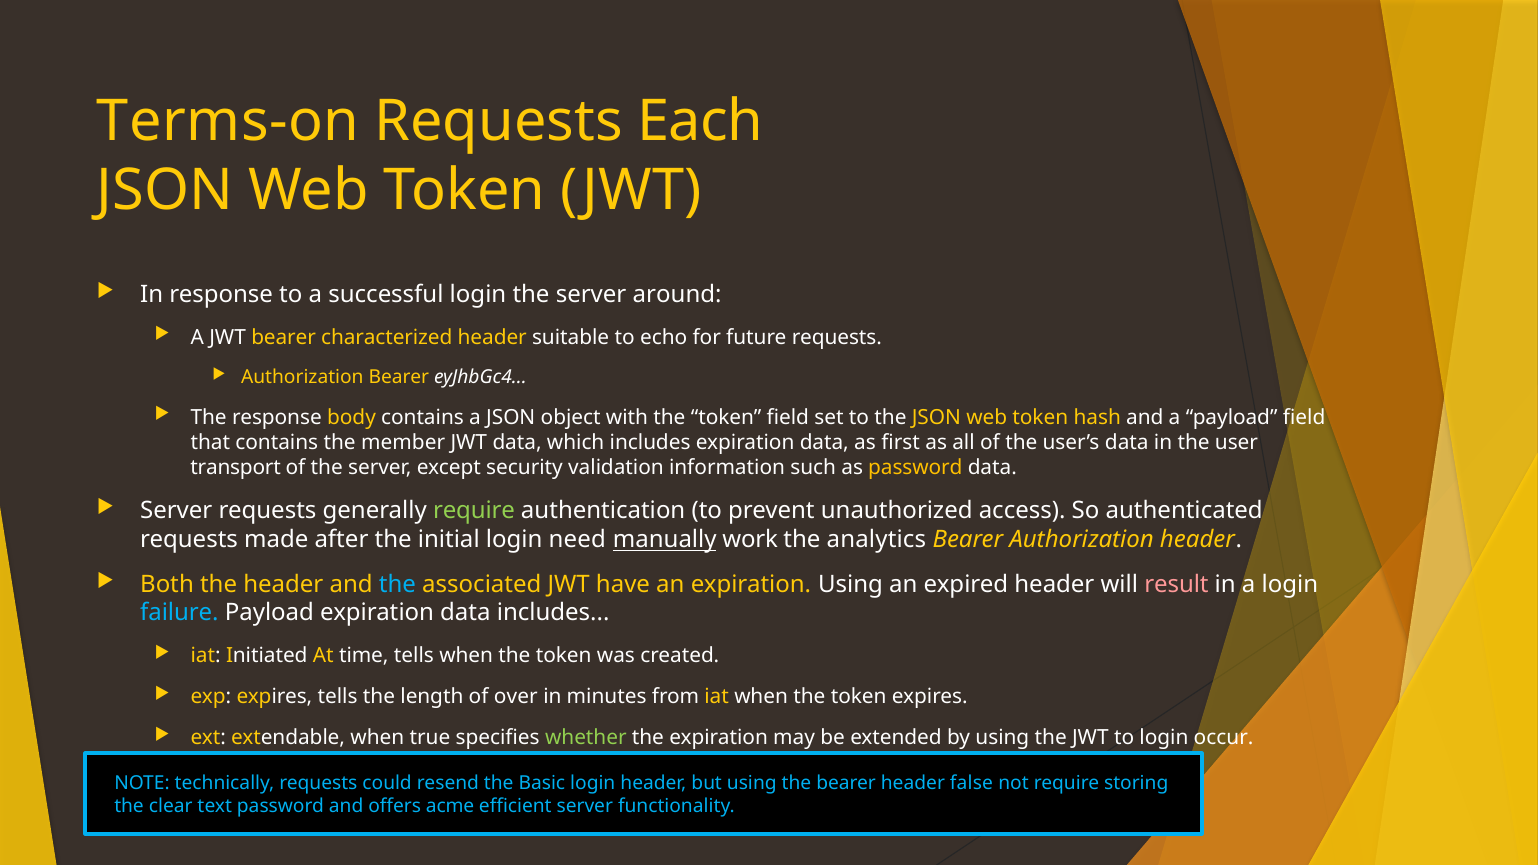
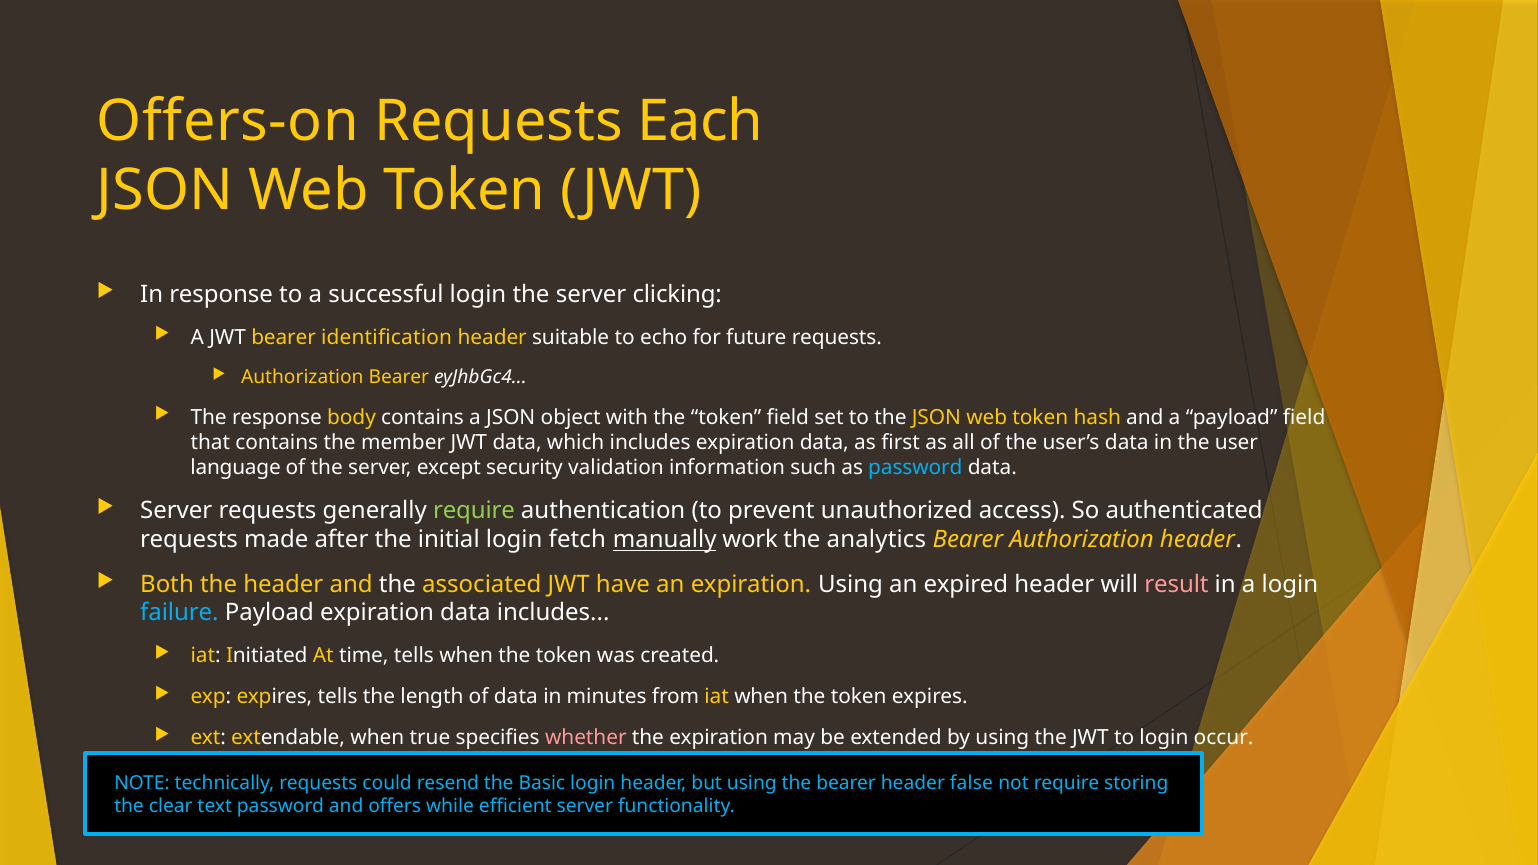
Terms-on: Terms-on -> Offers-on (228, 121)
around: around -> clicking (677, 294)
characterized: characterized -> identification (387, 337)
transport: transport -> language (236, 467)
password colour: yellow -> light blue (915, 467)
need: need -> fetch (577, 539)
the colour: light blue -> white (397, 584)
of over: over -> data (516, 697)
whether colour: light green -> pink (586, 738)
acme: acme -> while (450, 807)
